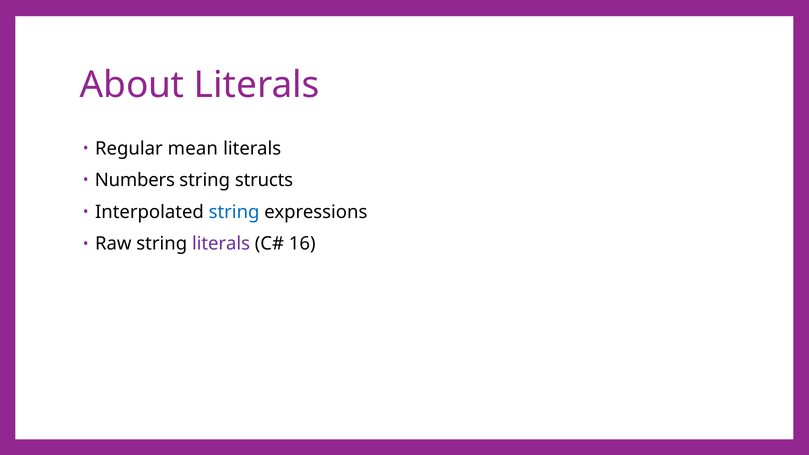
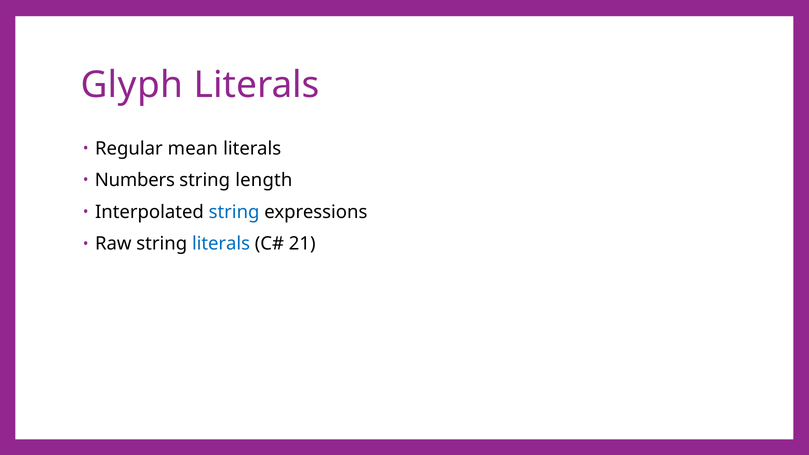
About: About -> Glyph (132, 85)
structs: structs -> length (264, 180)
literals colour: purple -> blue (221, 244)
16: 16 -> 21 (302, 244)
